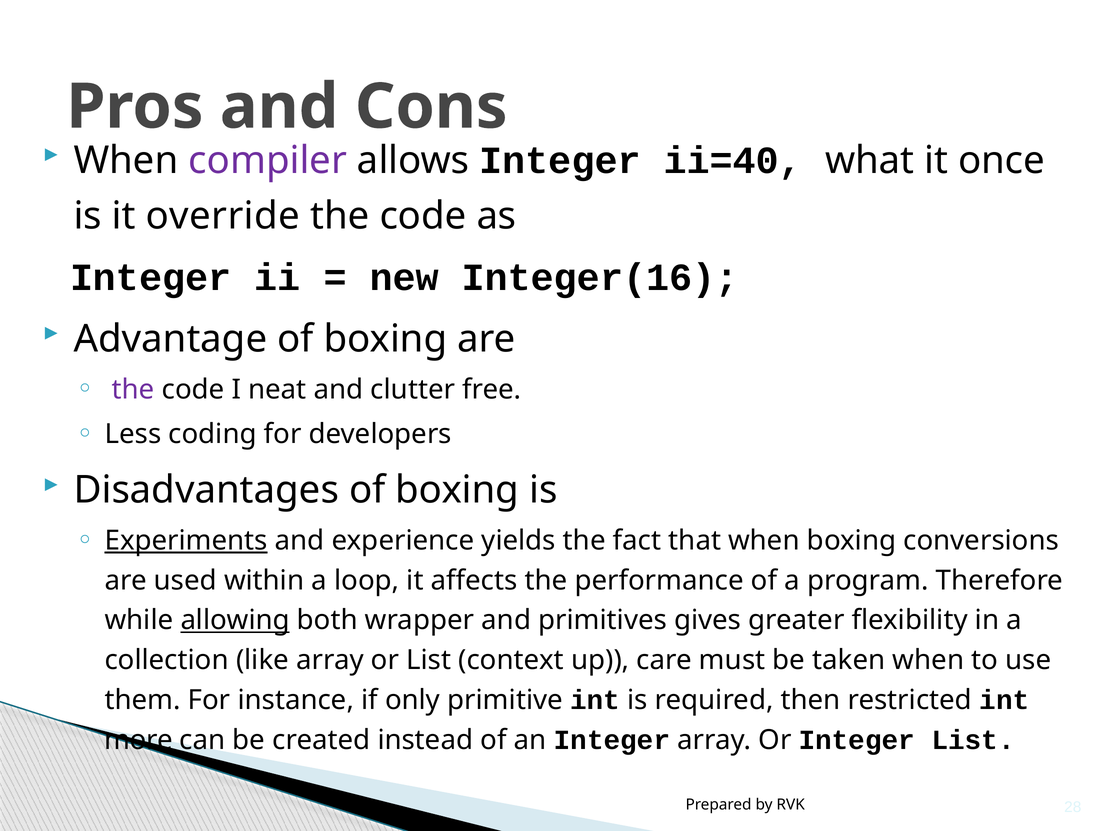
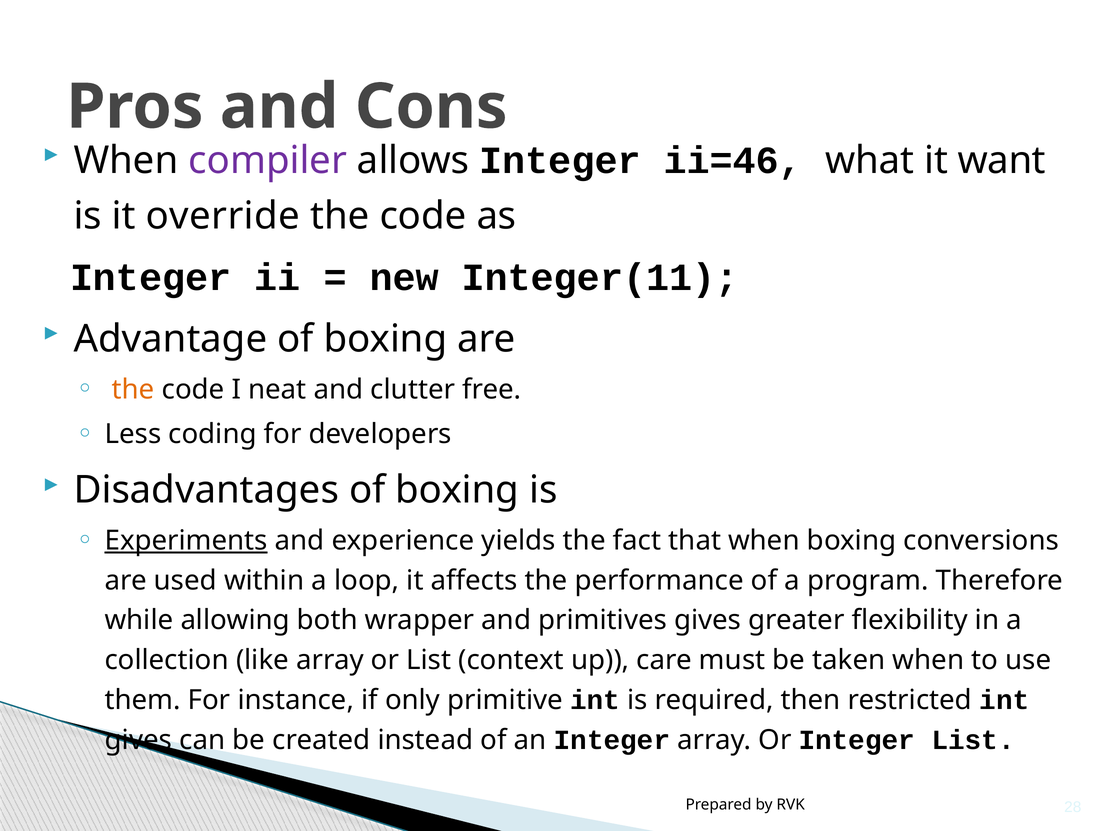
ii=40: ii=40 -> ii=46 (733, 160)
once: once -> want (1002, 160)
Integer(16: Integer(16 -> Integer(11 (600, 277)
the colour: purple -> orange (133, 389)
allowing underline: present -> none (235, 620)
more: more -> gives (138, 740)
